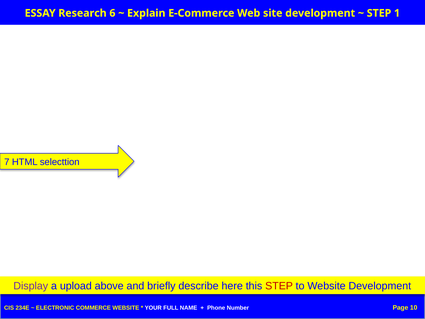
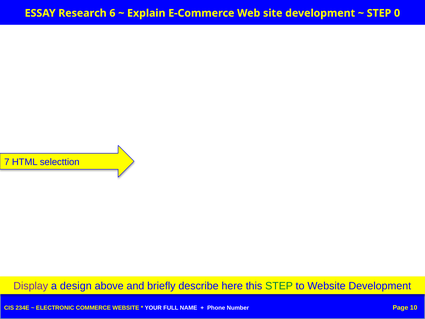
1: 1 -> 0 (397, 13)
upload: upload -> design (76, 286)
STEP colour: red -> green (279, 286)
